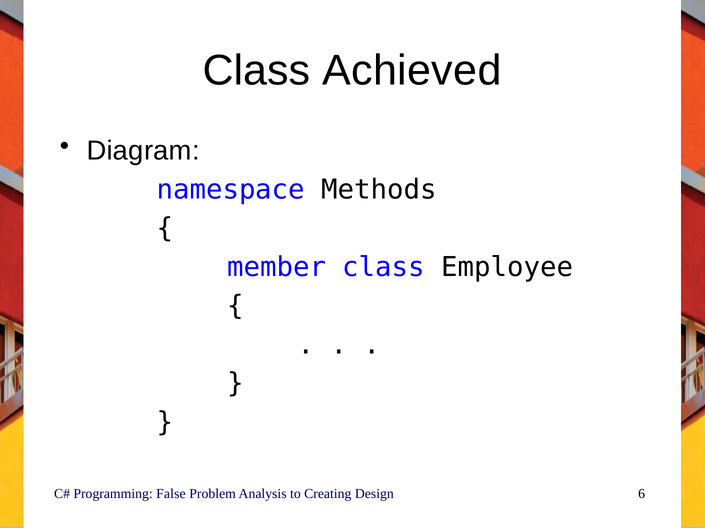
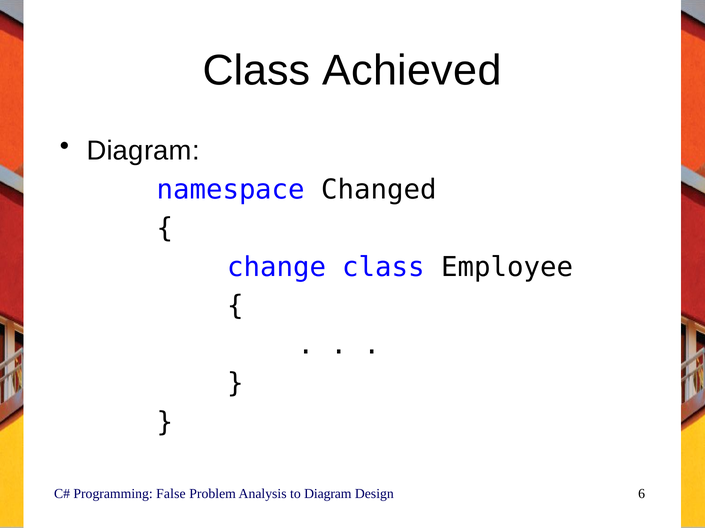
Methods: Methods -> Changed (379, 190)
member: member -> change (277, 268)
to Creating: Creating -> Diagram (328, 494)
